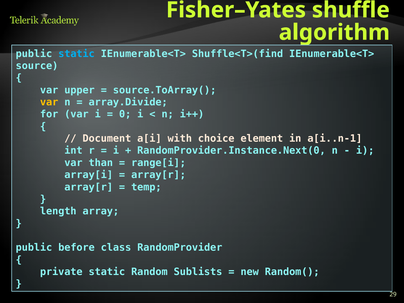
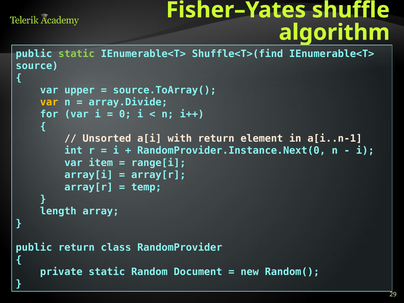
static colour: light blue -> light green (76, 54)
Document: Document -> Unsorted (107, 139)
with choice: choice -> return (216, 139)
than: than -> item (101, 163)
public before: before -> return (76, 248)
Sublists: Sublists -> Document (198, 272)
